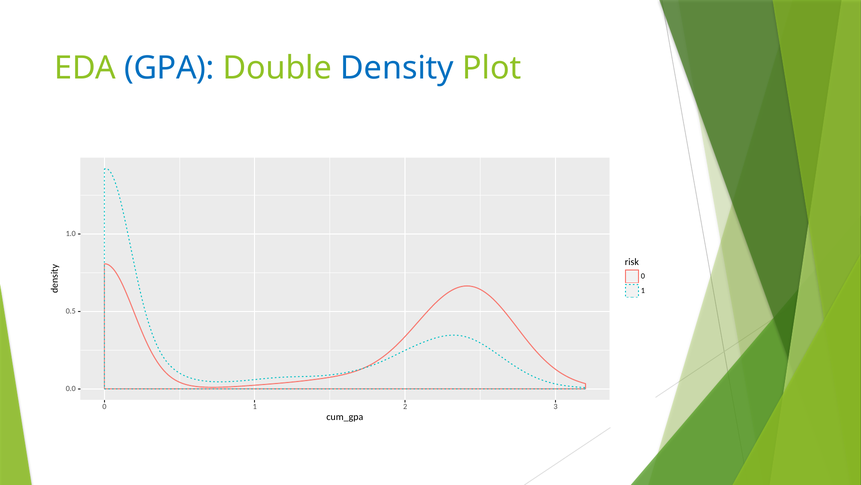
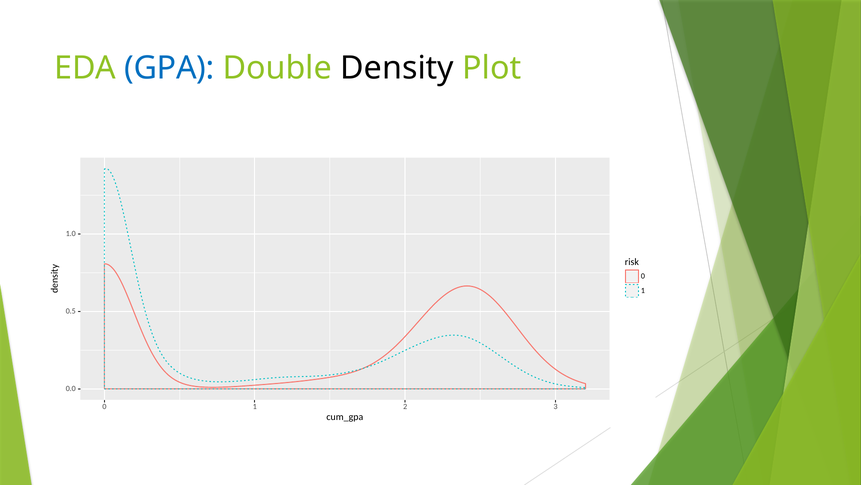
Density colour: blue -> black (397, 68)
